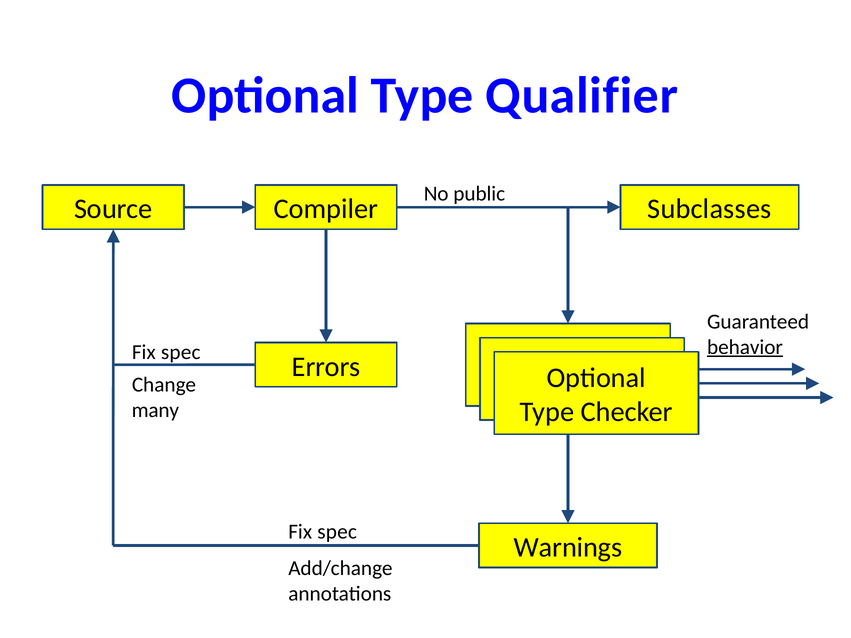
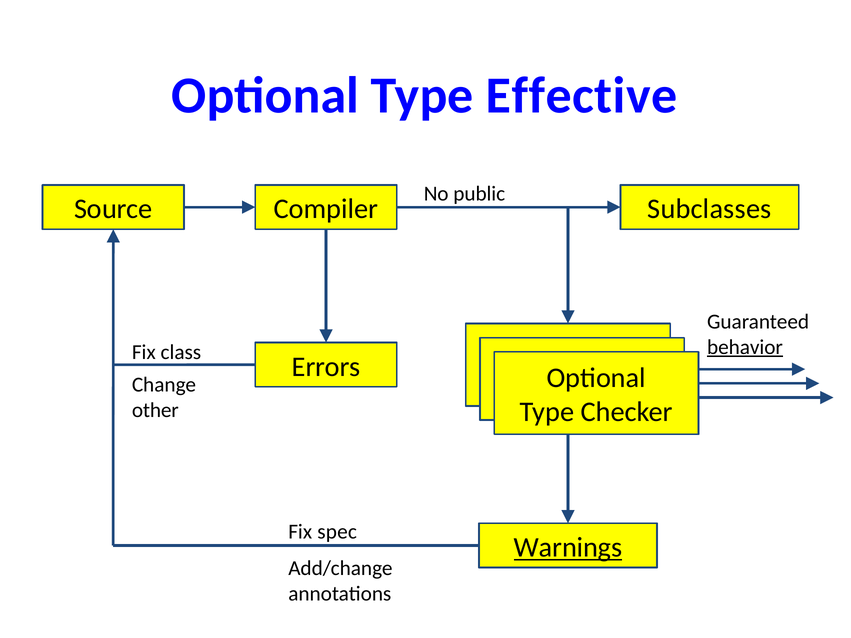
Qualifier: Qualifier -> Effective (582, 96)
spec: spec -> class (181, 353)
many: many -> other (155, 411)
Warnings underline: none -> present (568, 548)
